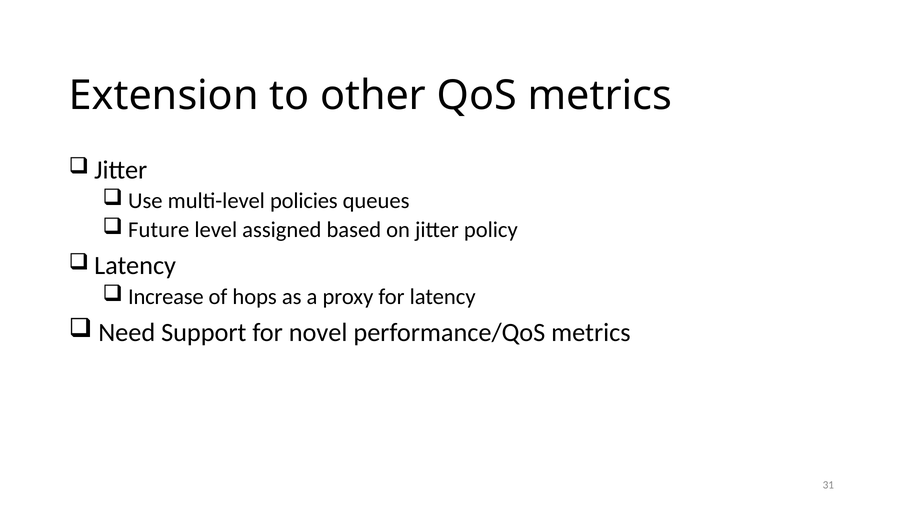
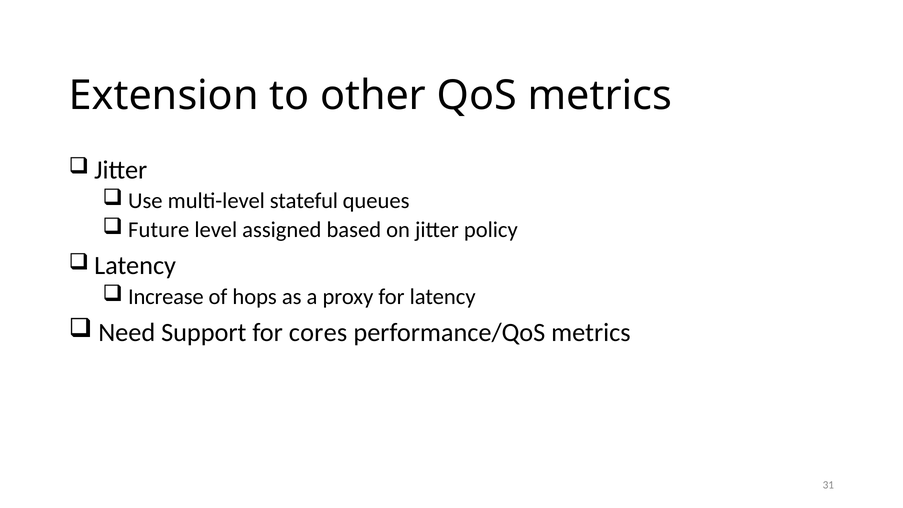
policies: policies -> stateful (304, 201)
novel: novel -> cores (318, 333)
